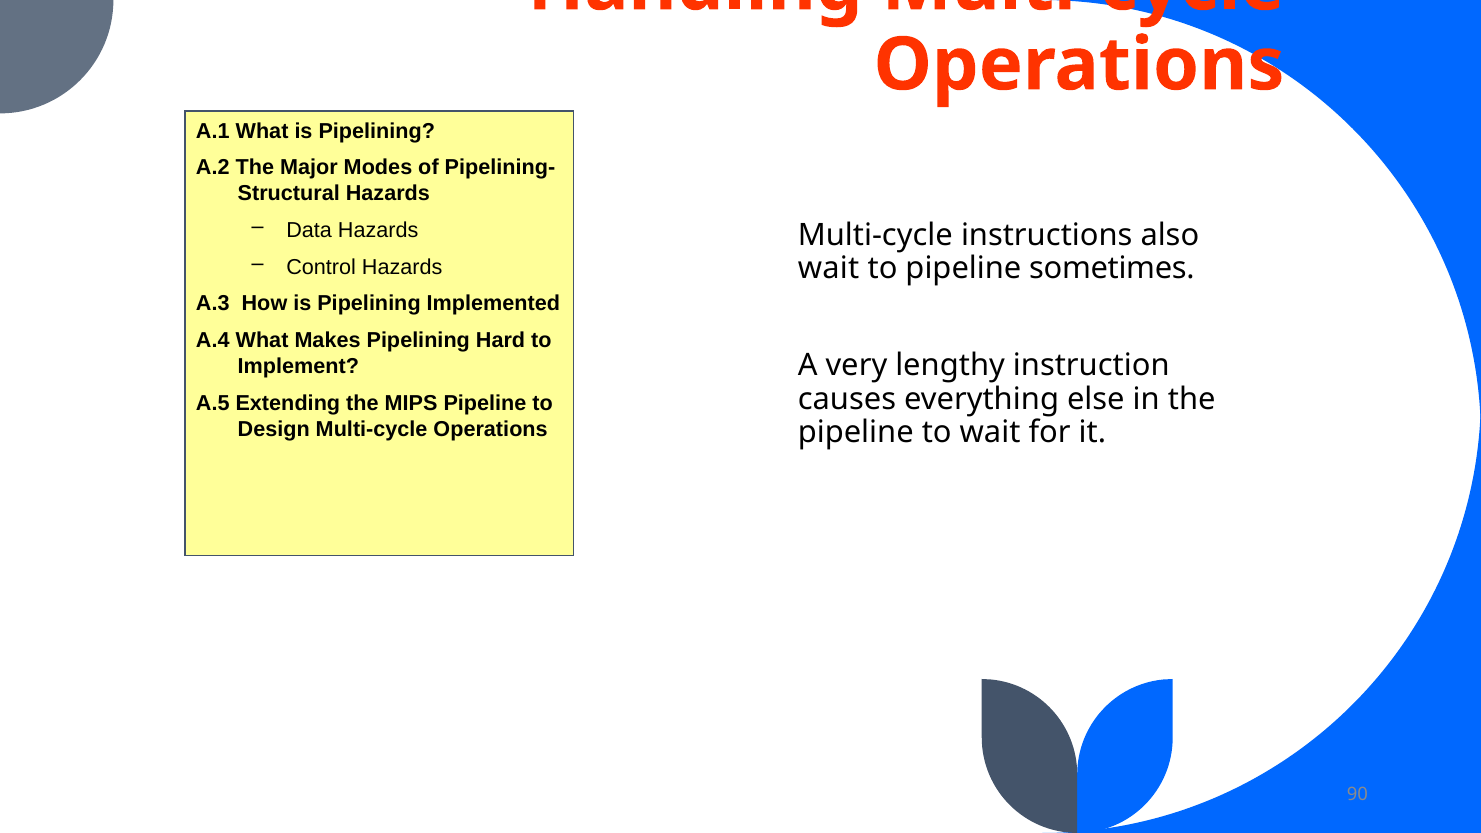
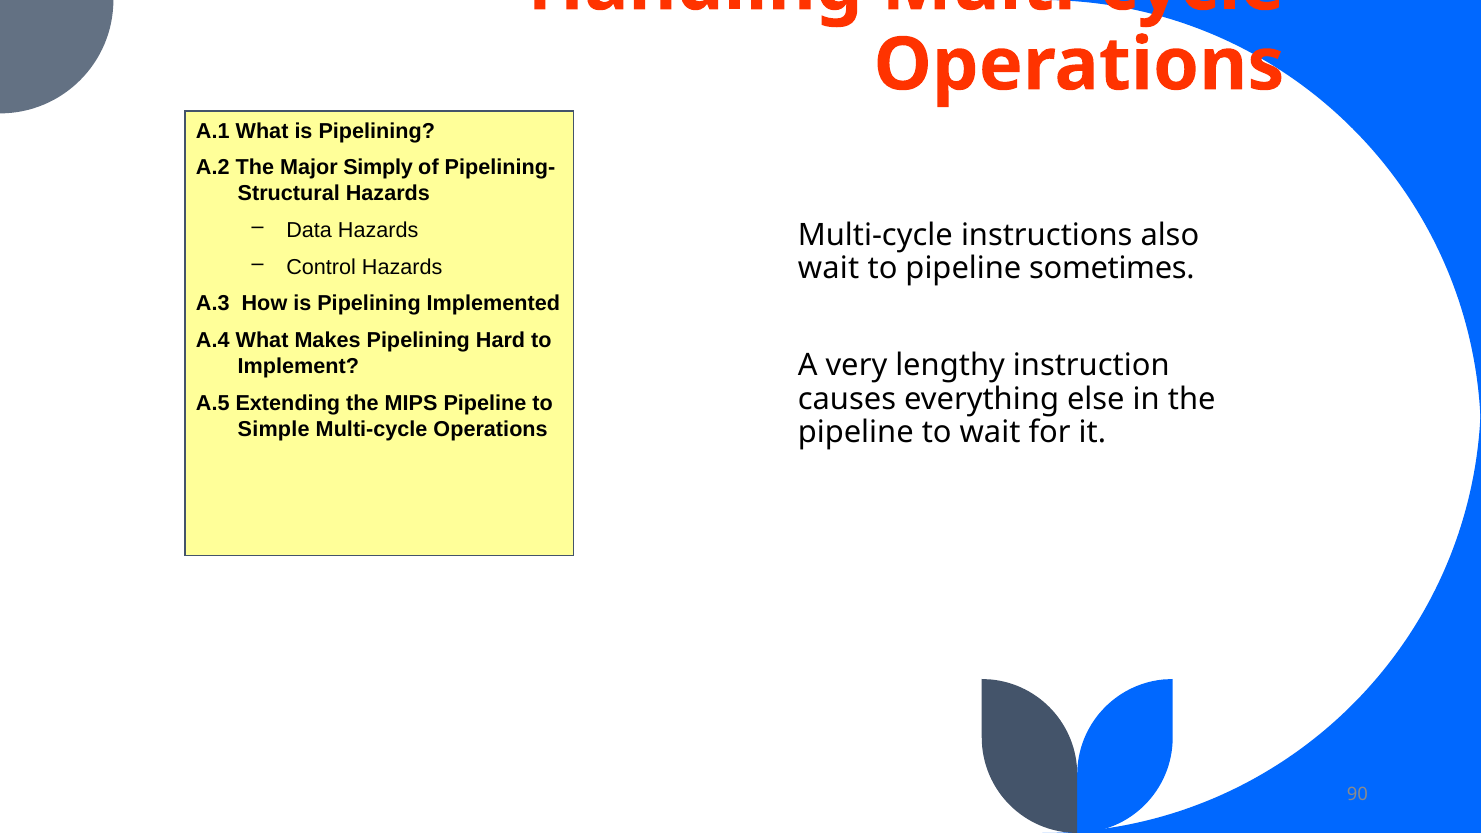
Modes: Modes -> Simply (378, 168)
Design: Design -> Simple (274, 429)
